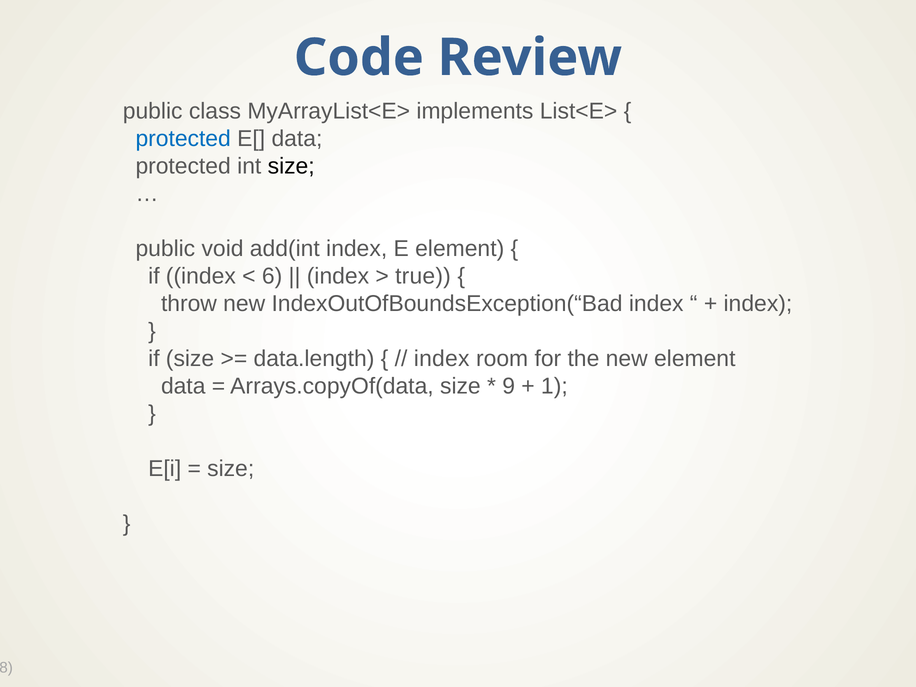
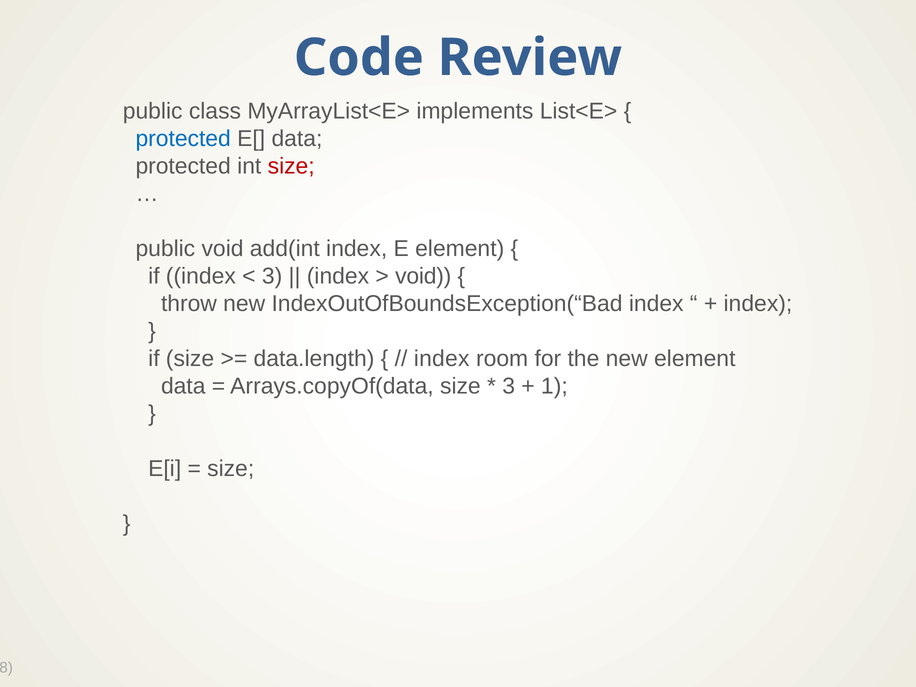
size colour: black -> red (291, 166)
6: 6 -> 3 (272, 276)
true: true -> void (423, 276)
9: 9 -> 3 (509, 386)
